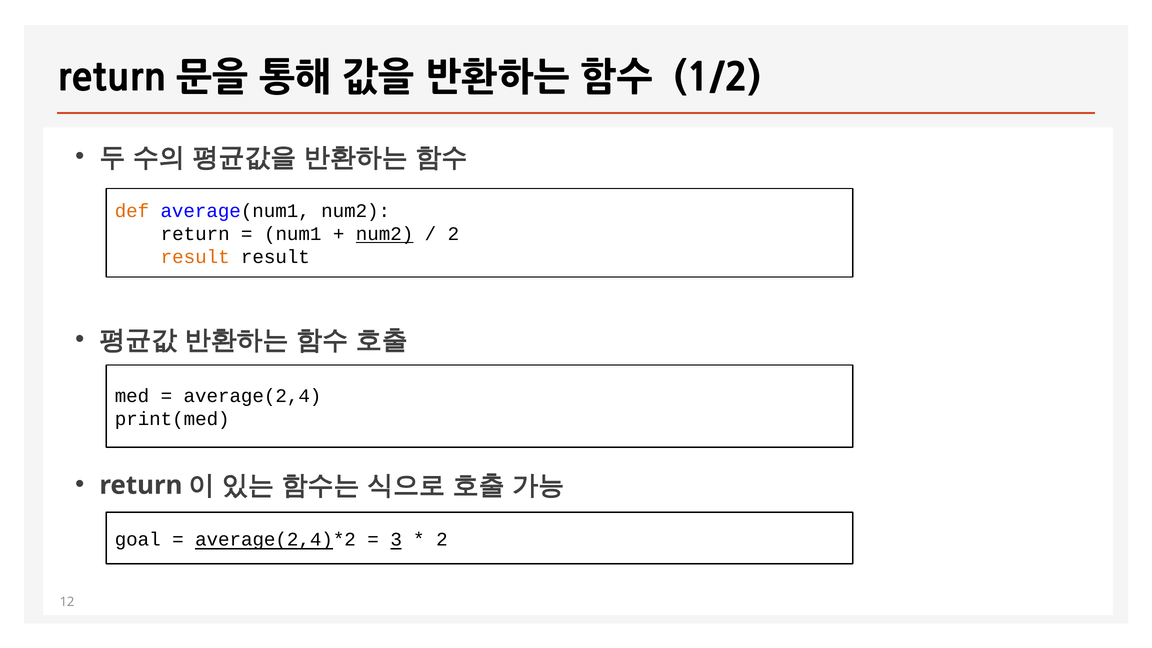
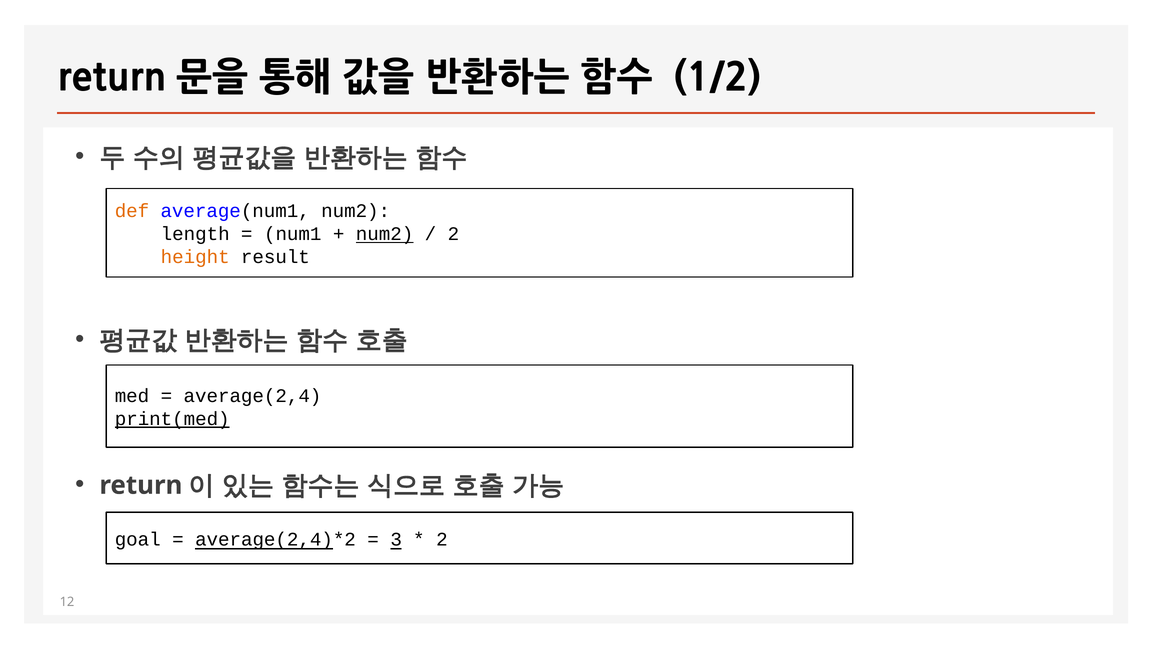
return: return -> length (195, 234)
result: result -> height (195, 257)
print(med underline: none -> present (172, 419)
